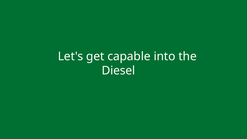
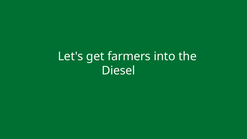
capable: capable -> farmers (129, 56)
